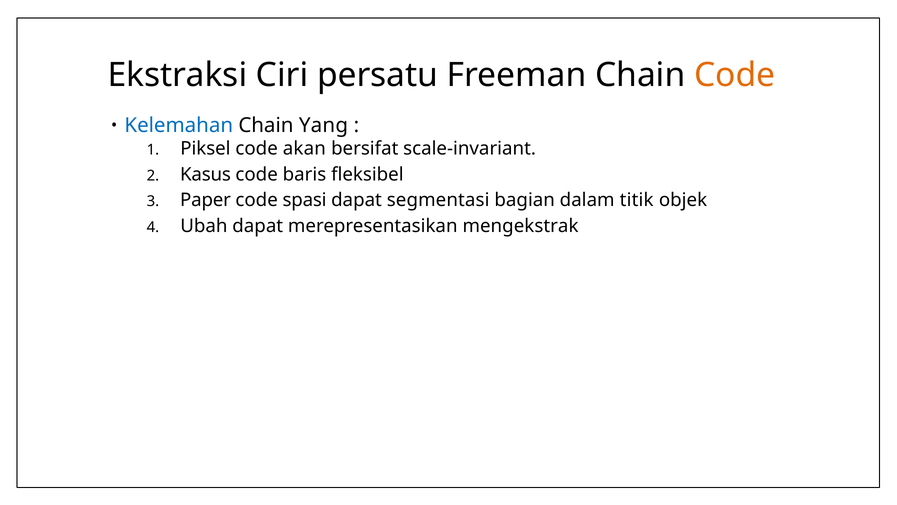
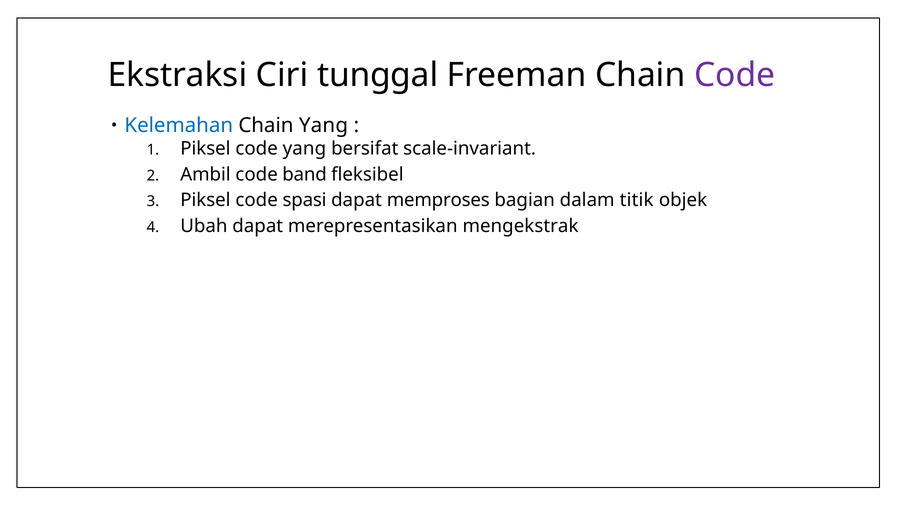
persatu: persatu -> tunggal (378, 75)
Code colour: orange -> purple (735, 75)
code akan: akan -> yang (304, 149)
Kasus: Kasus -> Ambil (205, 174)
baris: baris -> band (305, 174)
Paper: Paper -> Piksel (205, 200)
segmentasi: segmentasi -> memproses (438, 200)
